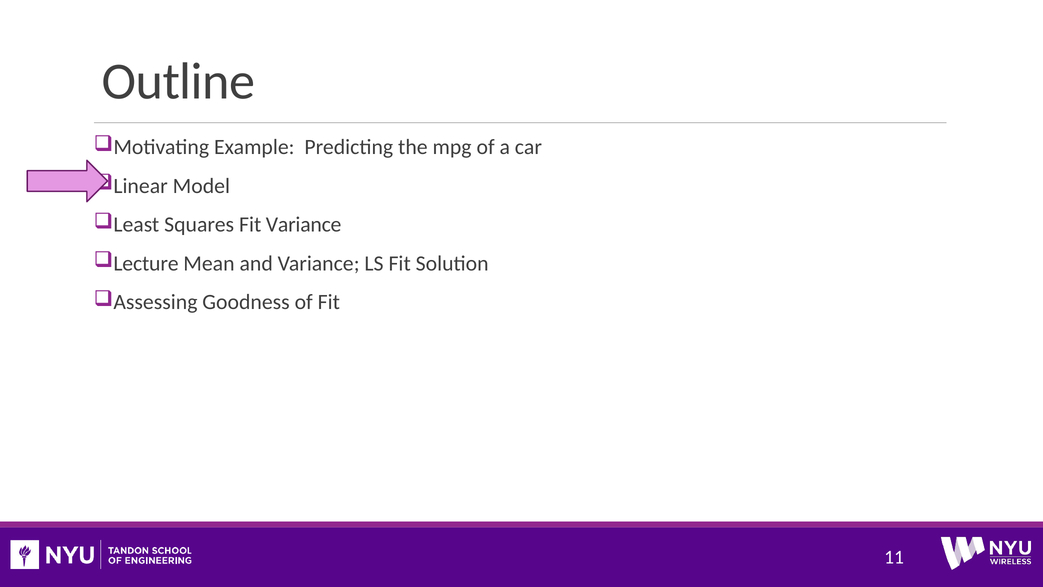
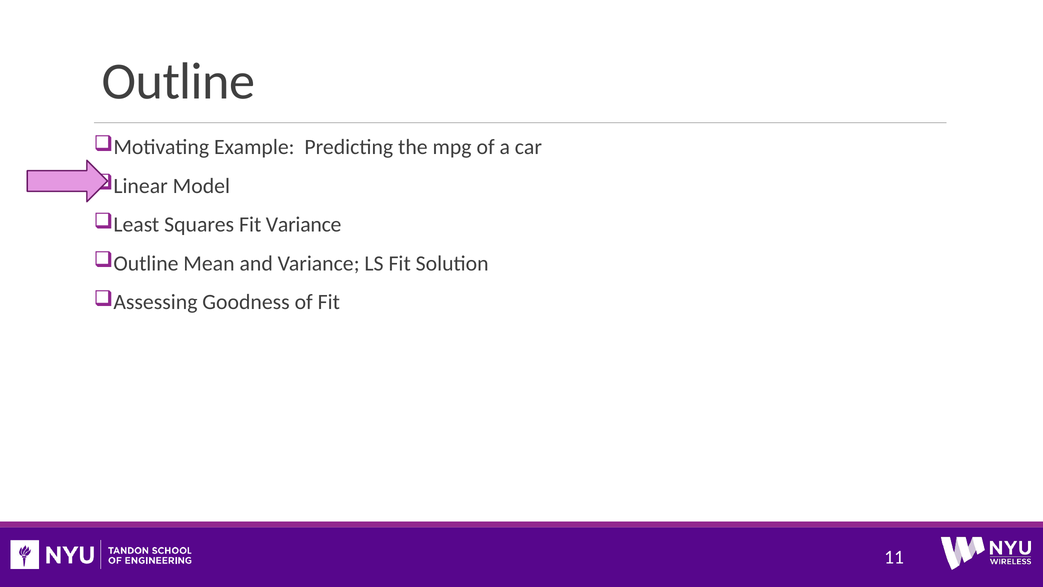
Lecture: Lecture -> Outline (146, 263)
